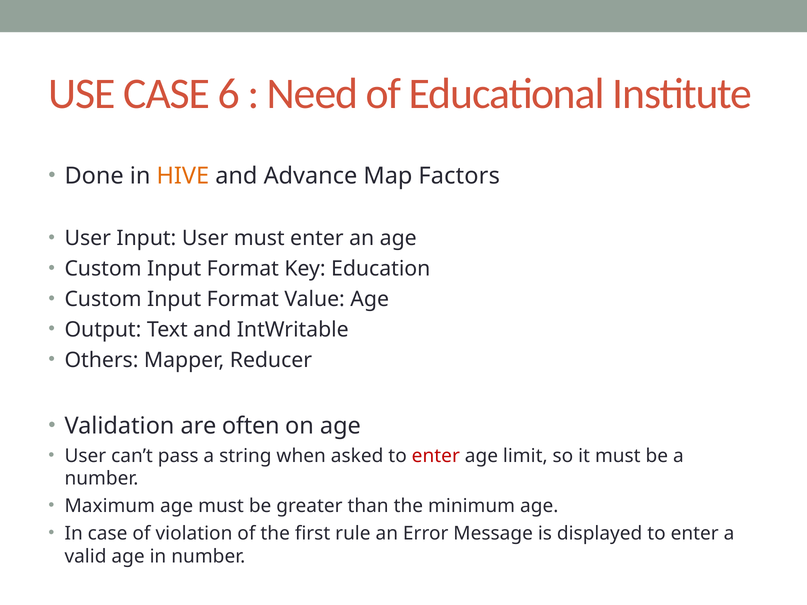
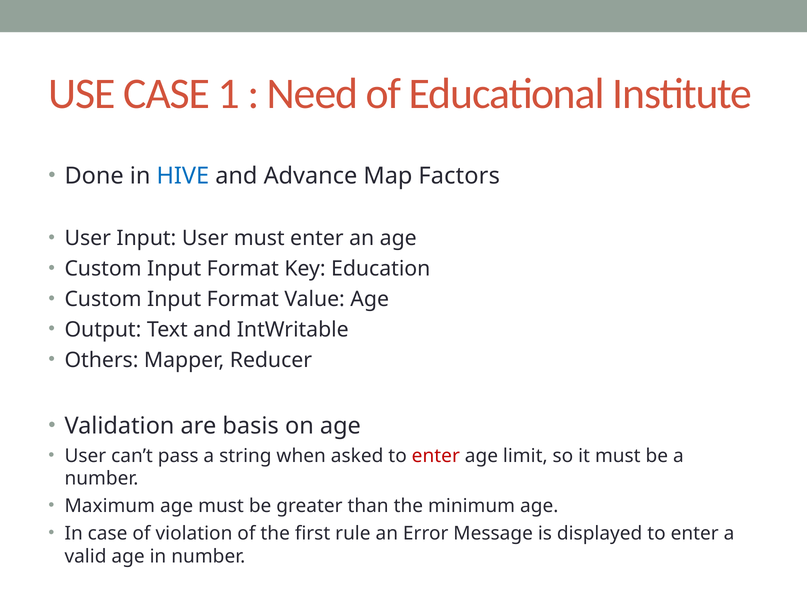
6: 6 -> 1 (229, 94)
HIVE colour: orange -> blue (183, 176)
often: often -> basis (251, 426)
